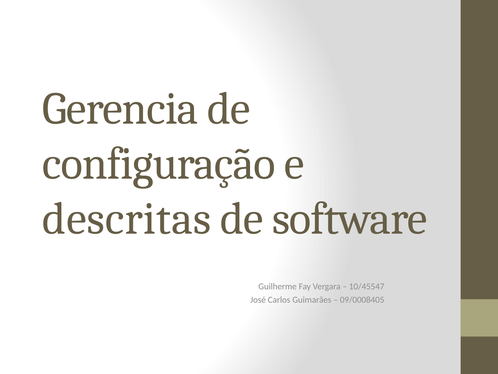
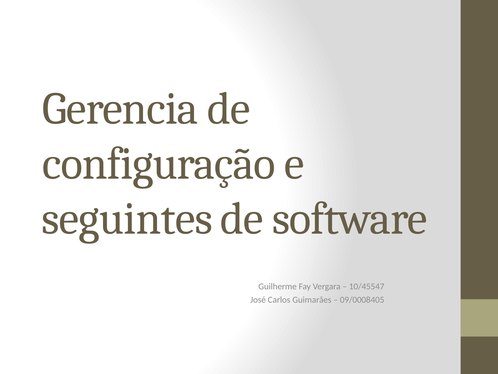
descritas: descritas -> seguintes (127, 218)
